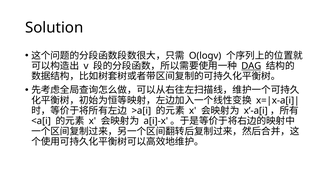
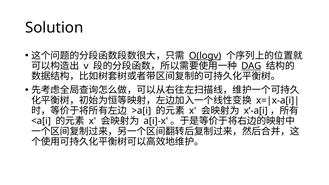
O(logv underline: none -> present (205, 56)
